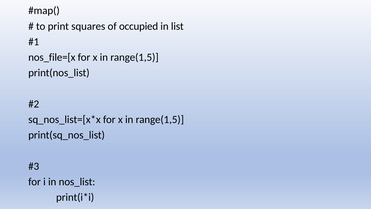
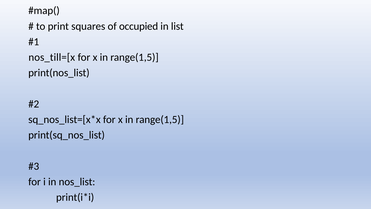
nos_file=[x: nos_file=[x -> nos_till=[x (52, 57)
